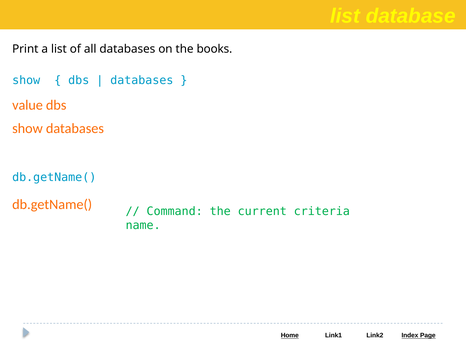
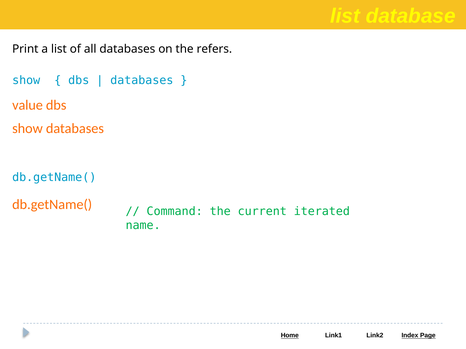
books: books -> refers (214, 49)
criteria: criteria -> iterated (322, 212)
